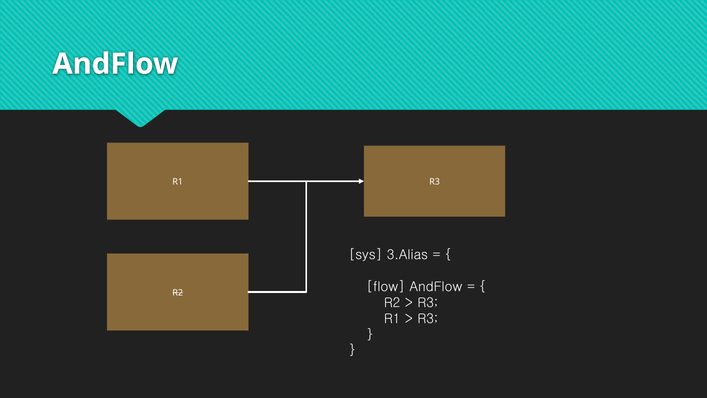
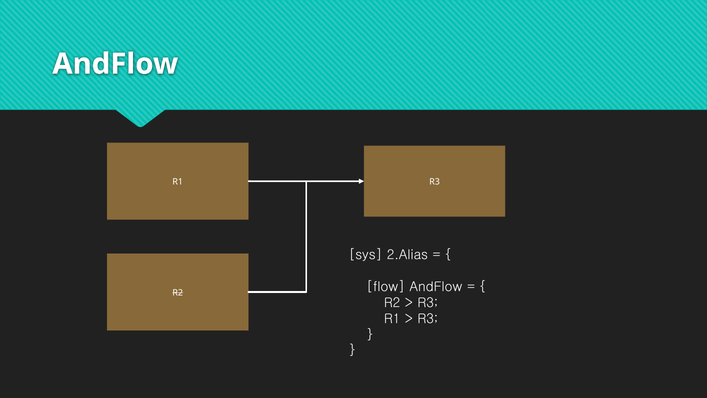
3.Alias: 3.Alias -> 2.Alias (407, 255)
